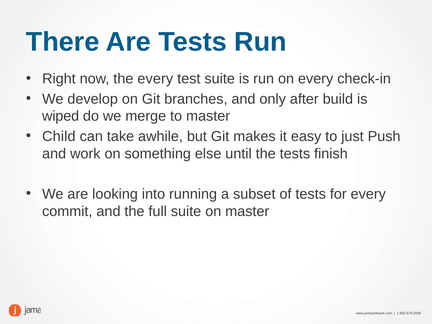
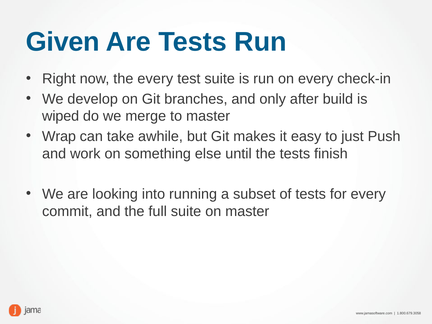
There: There -> Given (63, 42)
Child: Child -> Wrap (59, 136)
